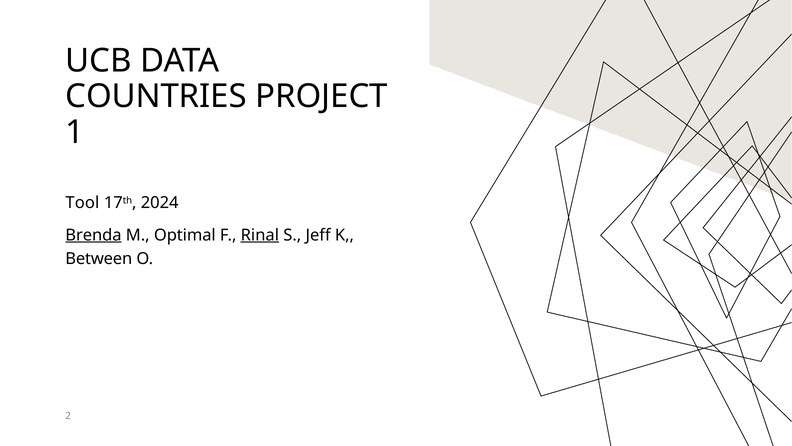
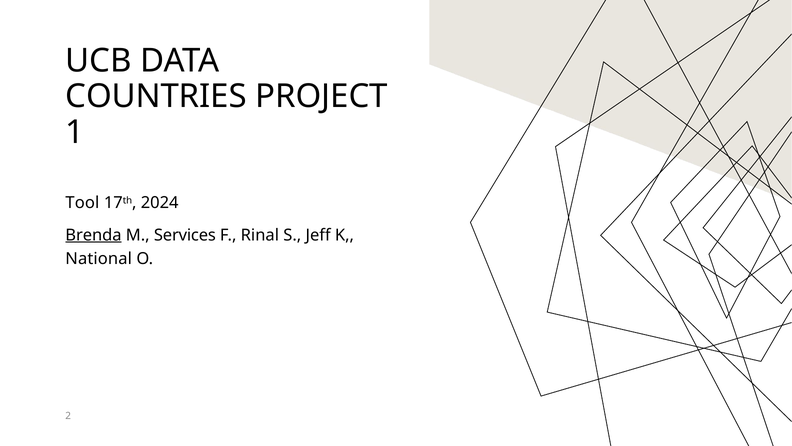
Optimal: Optimal -> Services (185, 235)
Rinal underline: present -> none (260, 235)
Between: Between -> National (99, 259)
